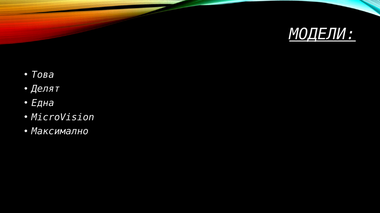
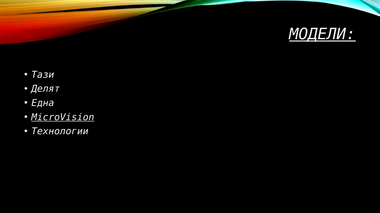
Това: Това -> Тази (43, 75)
MicroVision underline: none -> present (63, 118)
Максимално: Максимално -> Технологии (60, 132)
